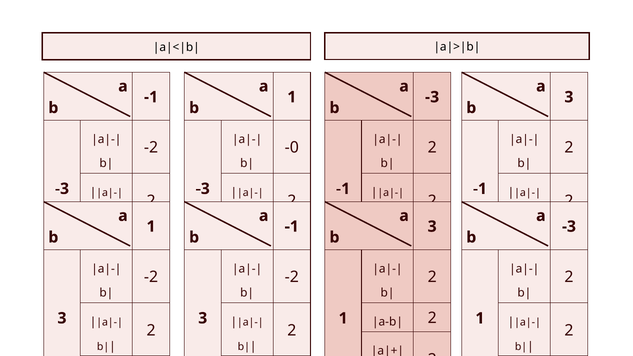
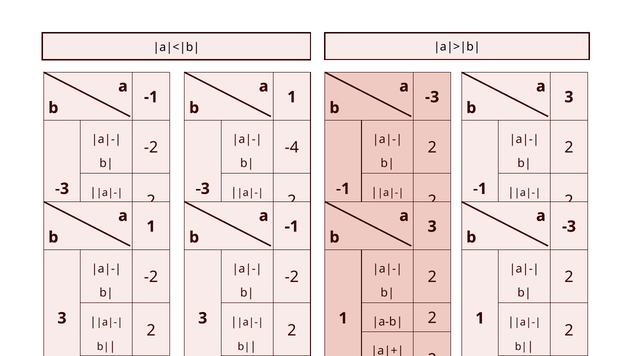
-0: -0 -> -4 (292, 148)
